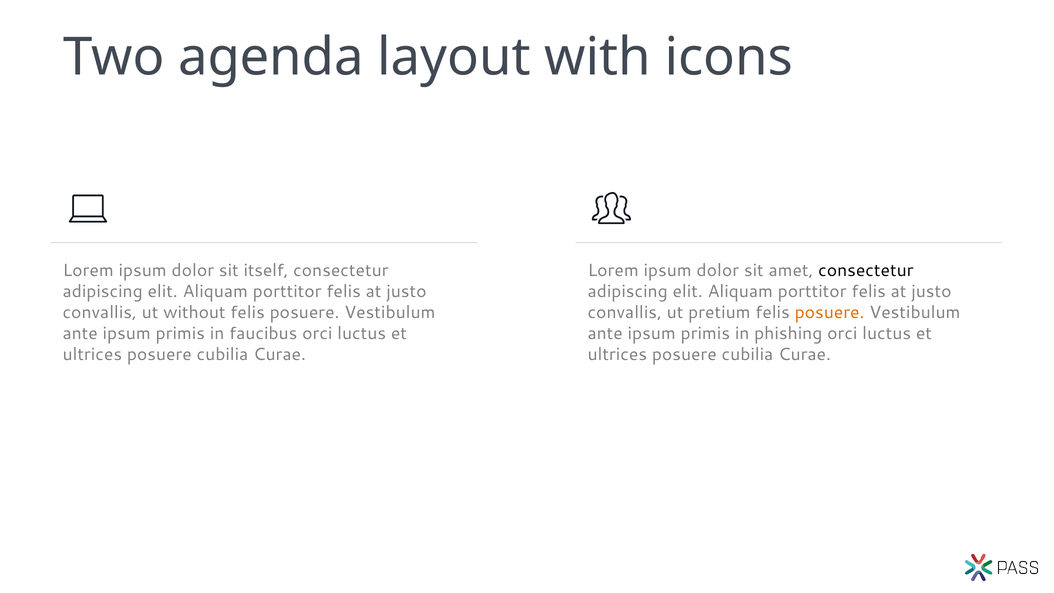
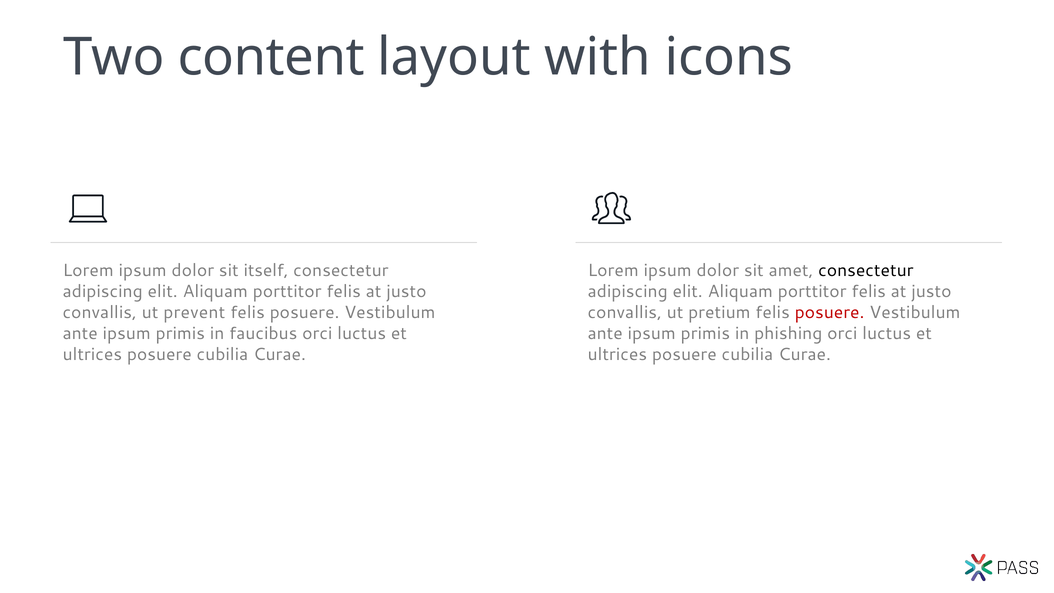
agenda: agenda -> content (271, 58)
without: without -> prevent (194, 312)
posuere colour: orange -> red (830, 312)
